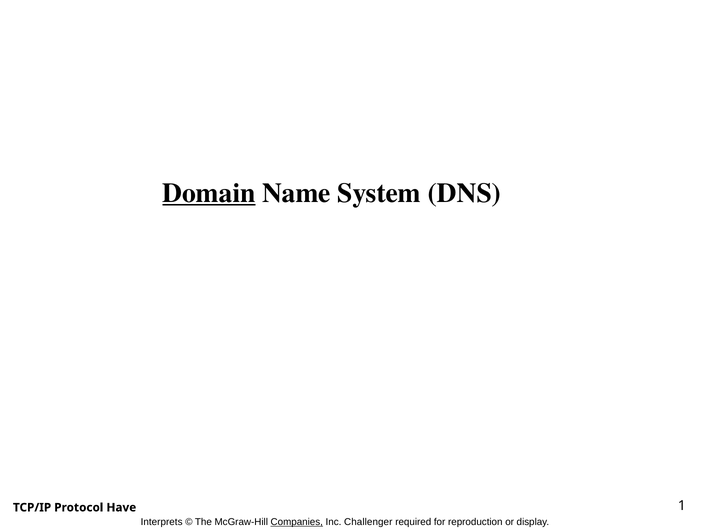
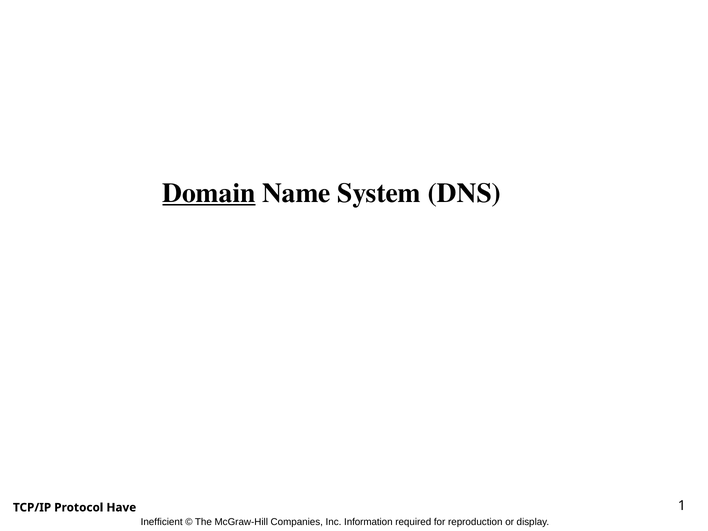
Interprets: Interprets -> Inefficient (162, 522)
Companies underline: present -> none (297, 522)
Challenger: Challenger -> Information (368, 522)
